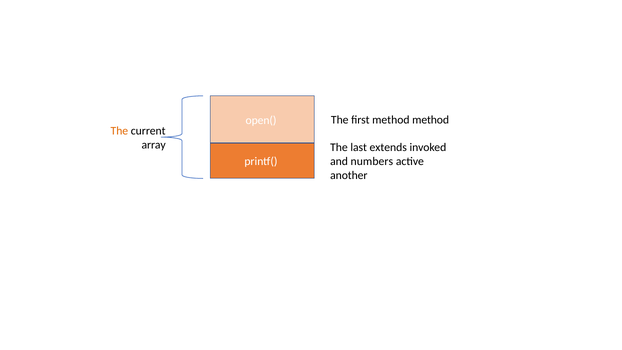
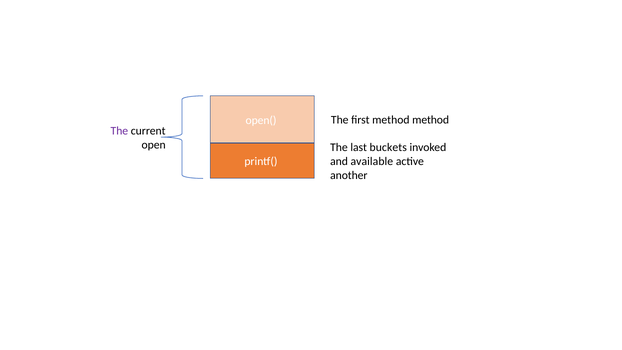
The colour: orange -> purple (119, 131)
array: array -> open (154, 145)
extends: extends -> buckets (388, 147)
numbers: numbers -> available (372, 161)
